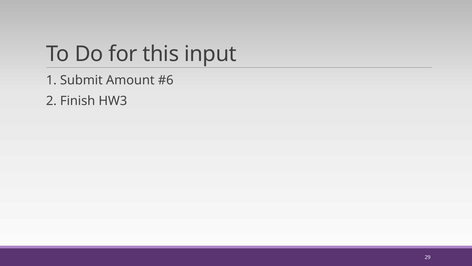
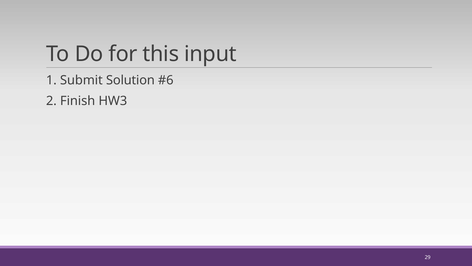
Amount: Amount -> Solution (130, 80)
